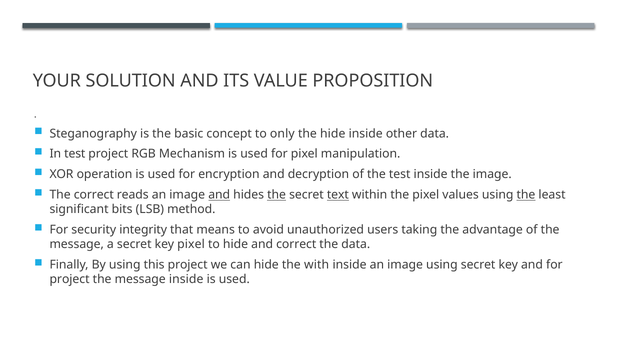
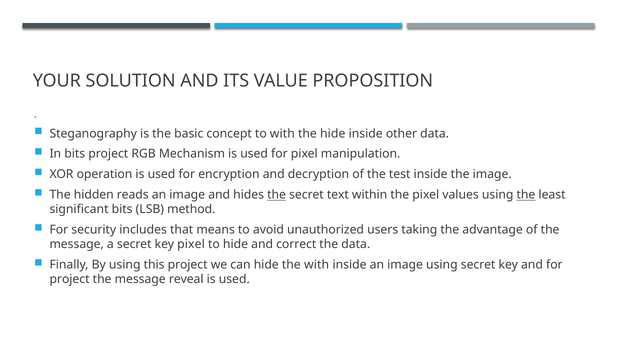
to only: only -> with (282, 134)
In test: test -> bits (75, 154)
The correct: correct -> hidden (94, 195)
and underline: present -> none (219, 195)
text underline: present -> none (338, 195)
integrity: integrity -> includes (143, 230)
message inside: inside -> reveal (186, 279)
